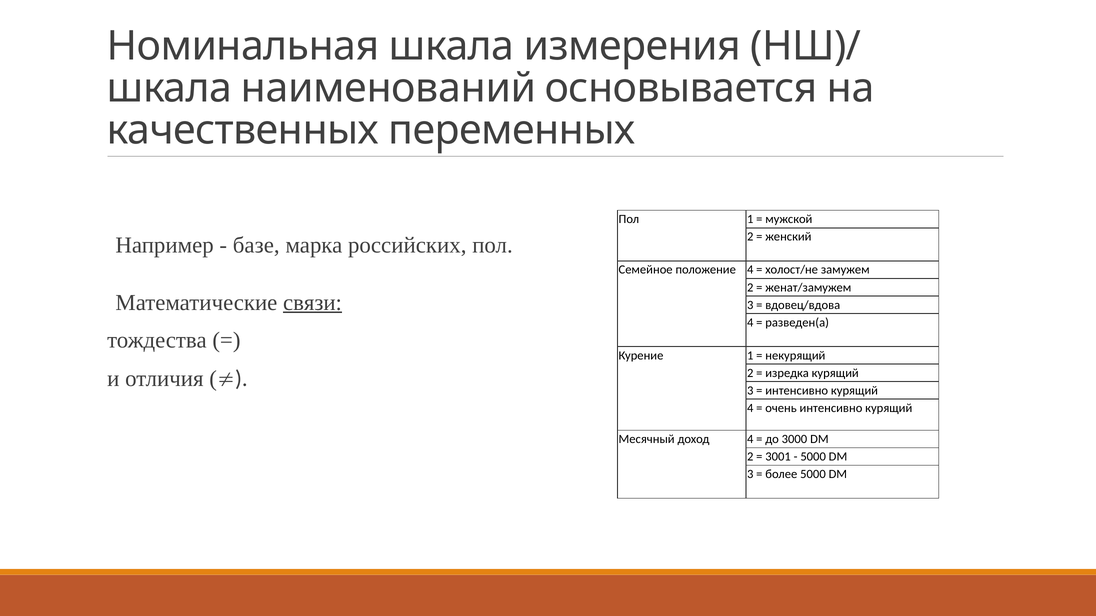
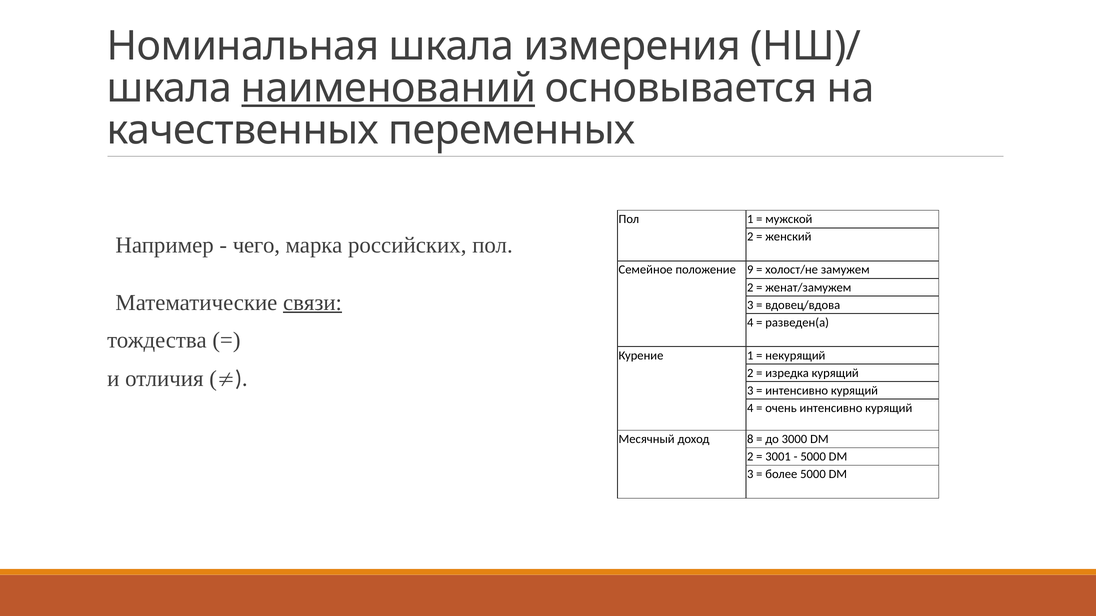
наименований underline: none -> present (389, 88)
базе: базе -> чего (256, 245)
положение 4: 4 -> 9 (750, 270)
доход 4: 4 -> 8 (750, 440)
